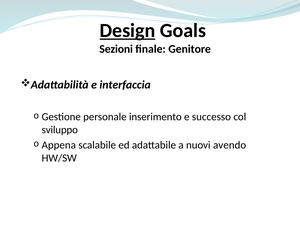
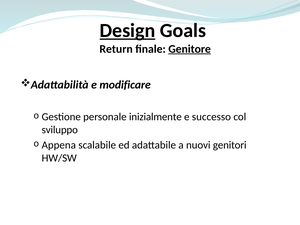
Sezioni: Sezioni -> Return (116, 49)
Genitore underline: none -> present (190, 49)
interfaccia: interfaccia -> modificare (125, 85)
inserimento: inserimento -> inizialmente (155, 117)
avendo: avendo -> genitori (230, 145)
